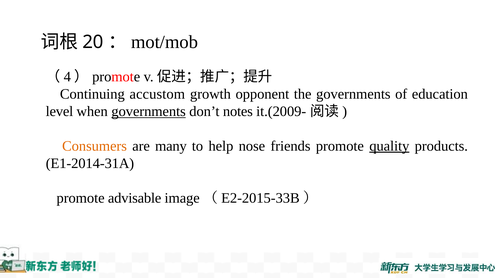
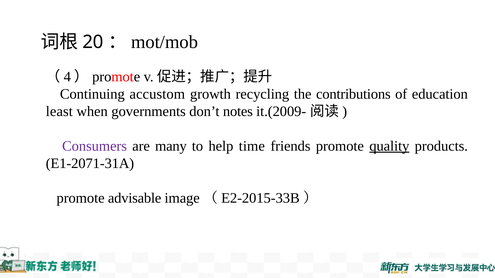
opponent: opponent -> recycling (262, 94)
the governments: governments -> contributions (353, 94)
level: level -> least (59, 112)
governments underline: present -> none (149, 112)
Consumers colour: orange -> purple (95, 146)
nose: nose -> time (252, 146)
E1-2014-31A: E1-2014-31A -> E1-2071-31A (90, 164)
